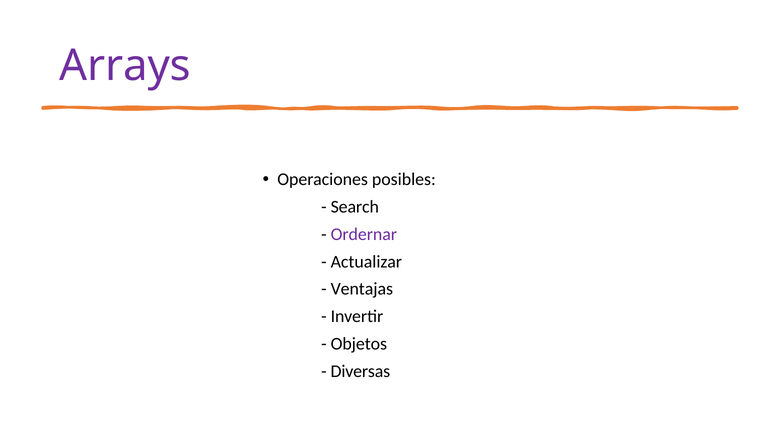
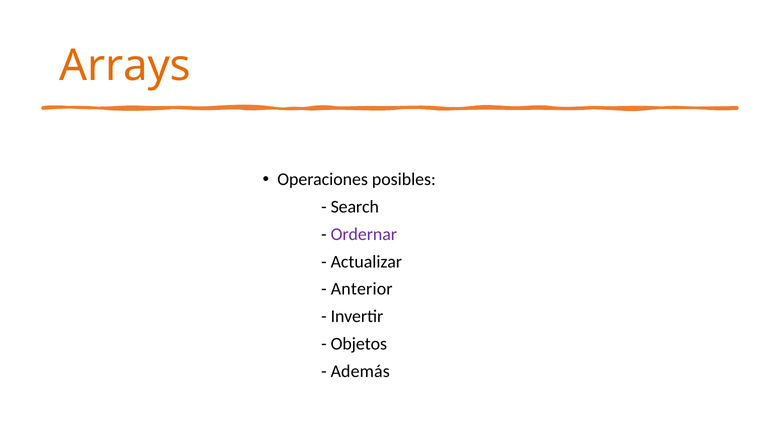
Arrays colour: purple -> orange (125, 65)
Ventajas: Ventajas -> Anterior (362, 289)
Diversas: Diversas -> Además (360, 371)
